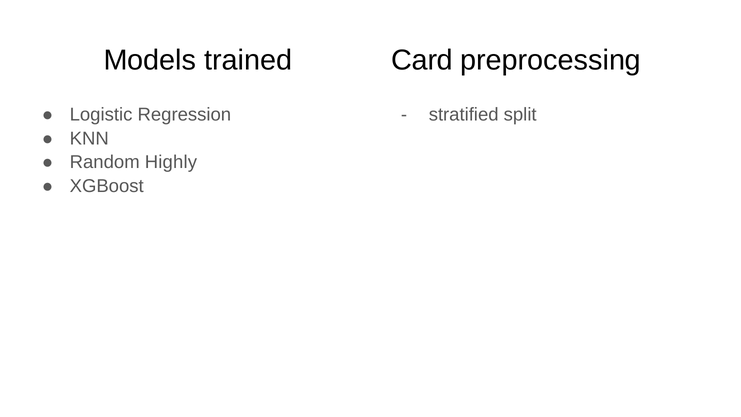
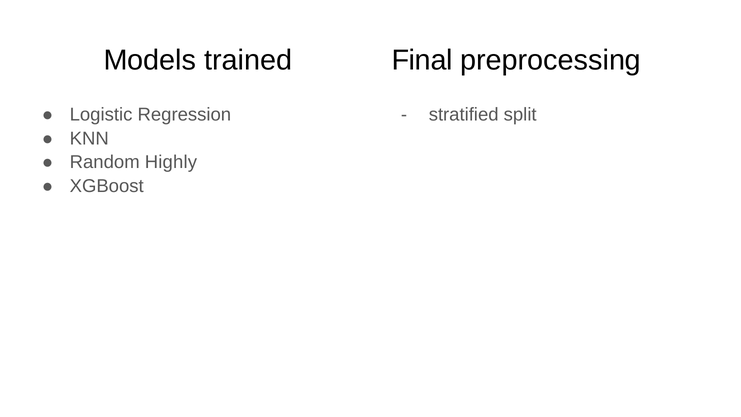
Card: Card -> Final (422, 60)
